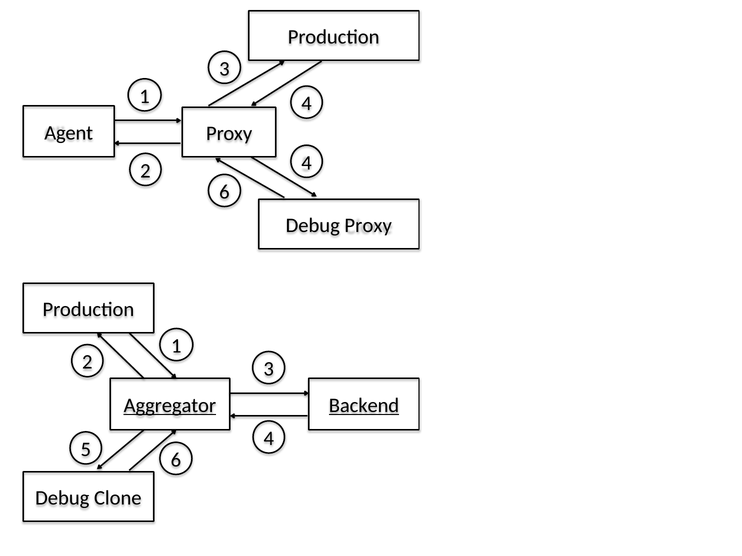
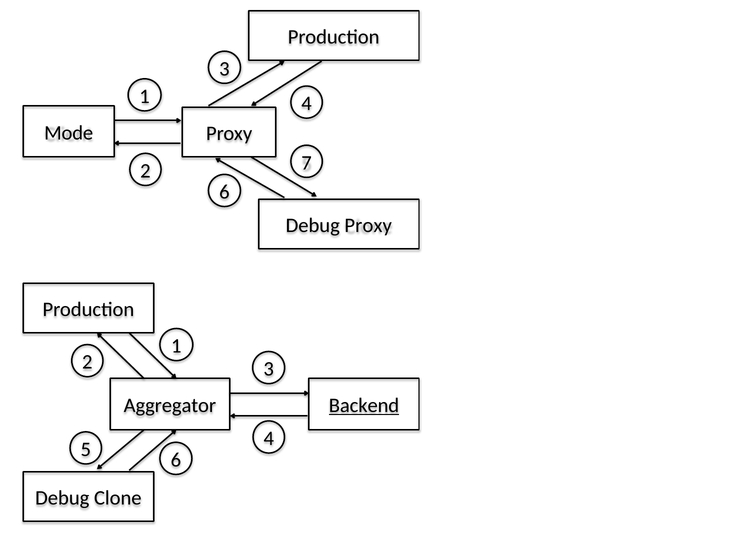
Agent: Agent -> Mode (69, 133)
2 4: 4 -> 7 (307, 163)
Aggregator underline: present -> none (170, 406)
